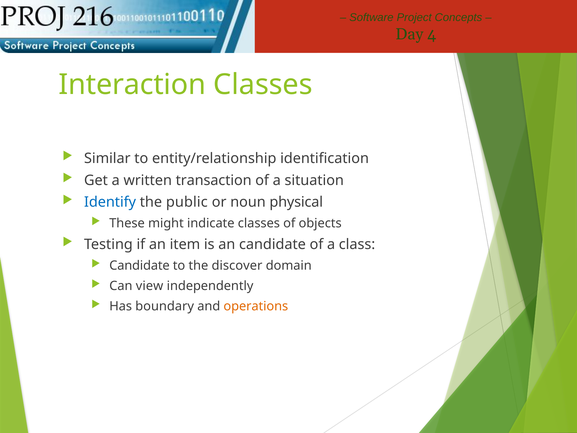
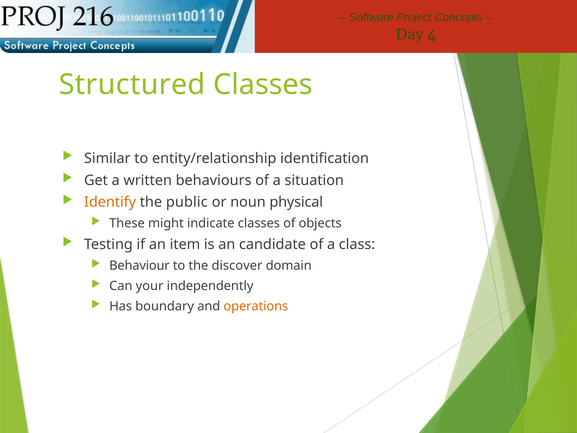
Interaction: Interaction -> Structured (132, 85)
transaction: transaction -> behaviours (214, 180)
Identify colour: blue -> orange (110, 202)
Candidate: Candidate -> Behaviour (139, 265)
view: view -> your (150, 286)
